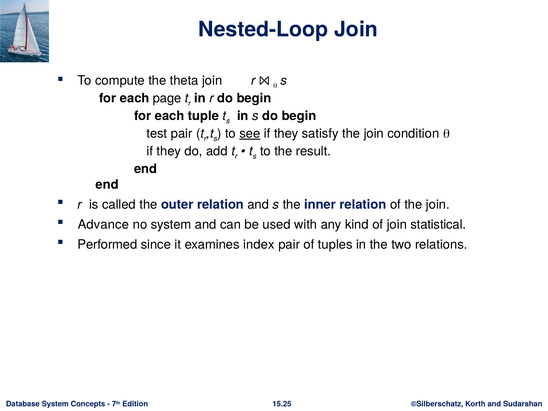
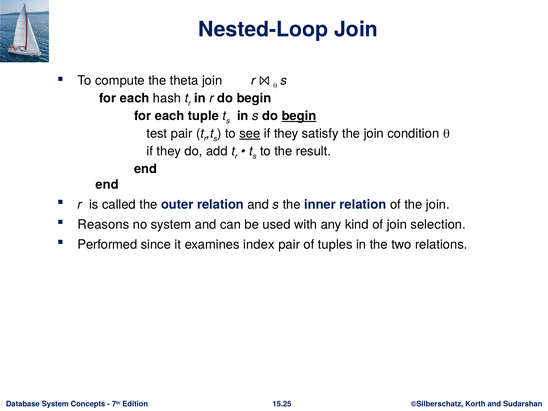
page: page -> hash (167, 98)
begin underline: none -> present (299, 116)
Advance: Advance -> Reasons (103, 225)
statistical: statistical -> selection (438, 225)
